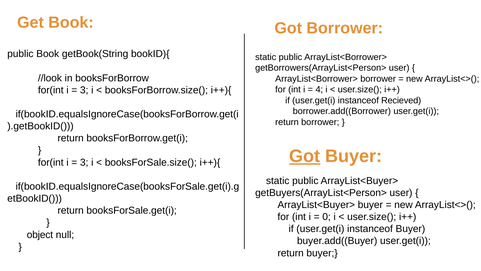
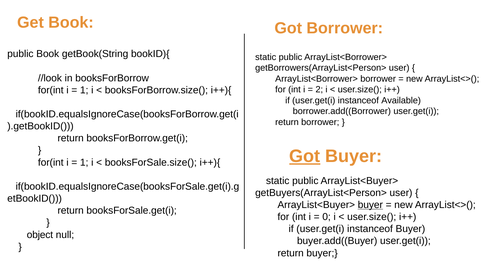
4: 4 -> 2 (319, 89)
3: 3 -> 1 (84, 90)
Recieved: Recieved -> Available (401, 100)
3: 3 -> 1 (84, 162)
buyer underline: none -> present (370, 205)
